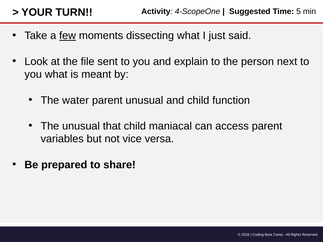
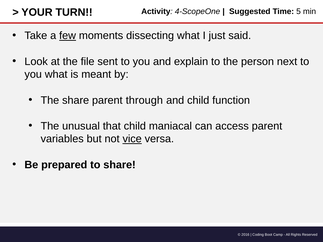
The water: water -> share (76, 100)
parent unusual: unusual -> through (144, 100)
vice underline: none -> present (132, 139)
